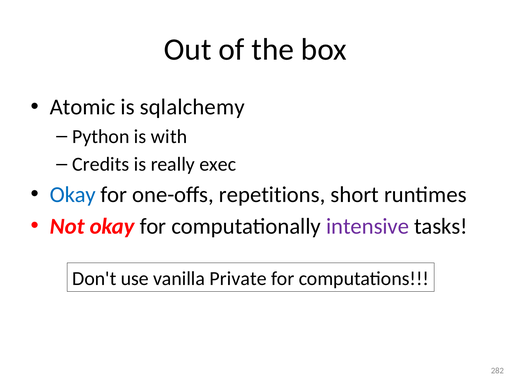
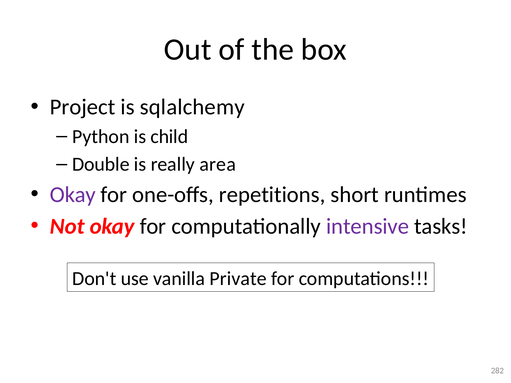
Atomic: Atomic -> Project (83, 107)
with: with -> child (169, 137)
Credits: Credits -> Double (101, 164)
exec: exec -> area (218, 164)
Okay colour: blue -> purple (73, 195)
